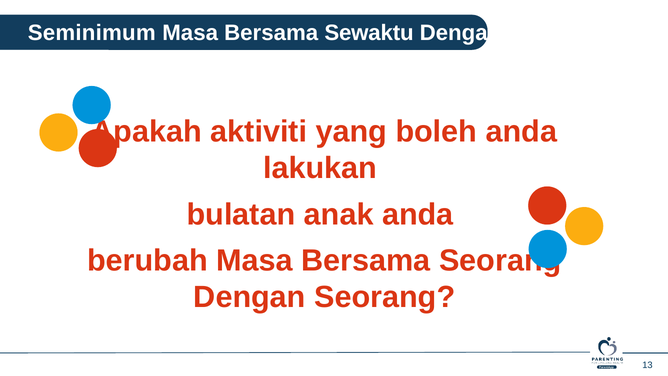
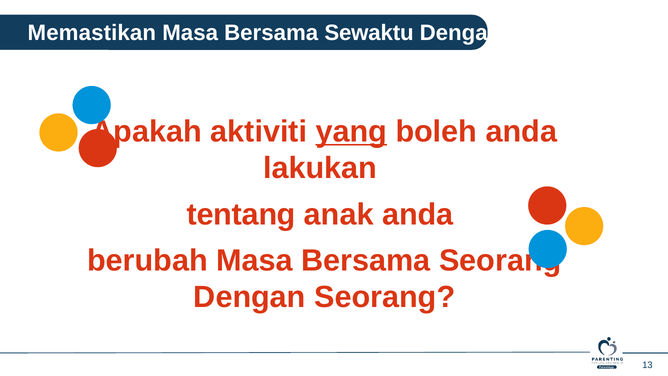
Seminimum: Seminimum -> Memastikan (92, 33)
yang underline: none -> present (351, 132)
bulatan: bulatan -> tentang (241, 214)
